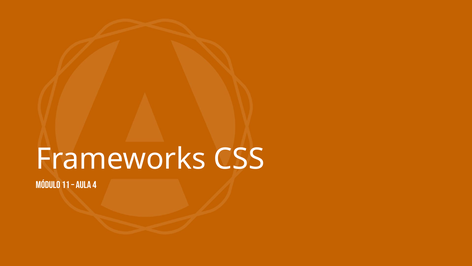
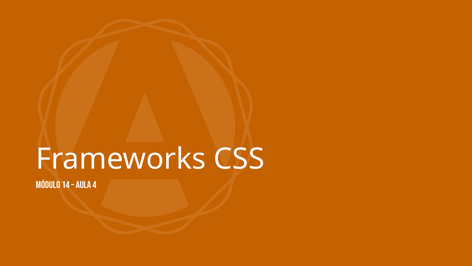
11: 11 -> 14 (66, 185)
